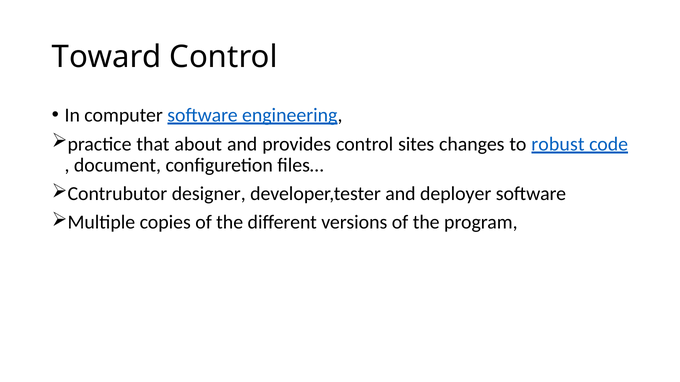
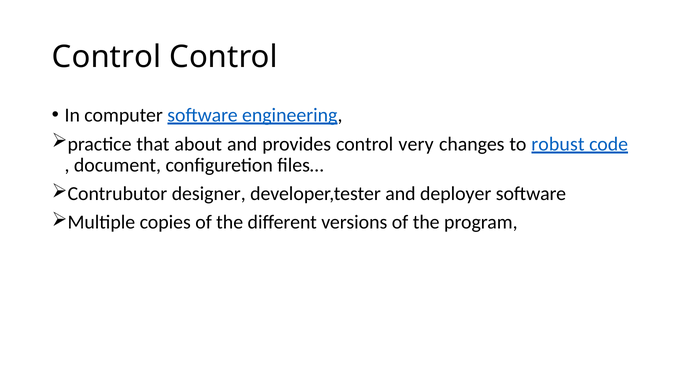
Toward: Toward -> Control (107, 57)
sites: sites -> very (416, 144)
